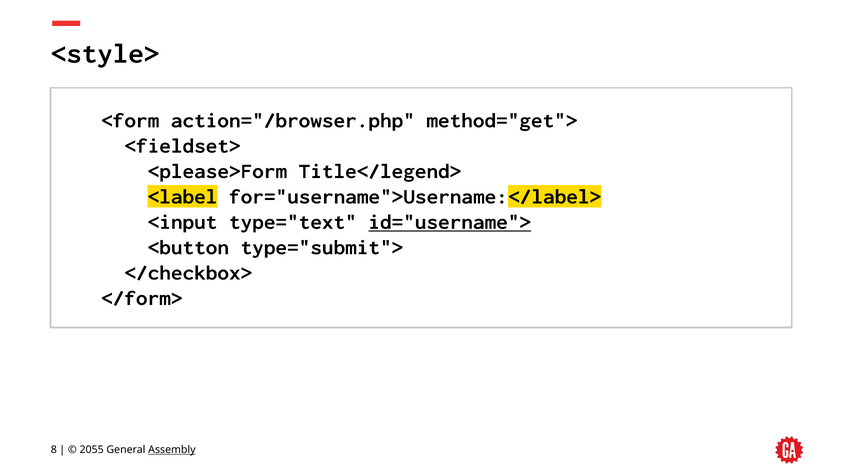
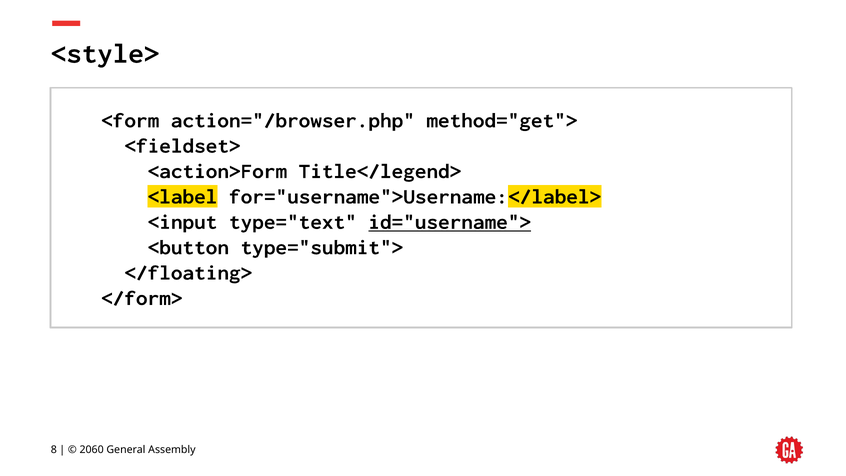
<please>Form: <please>Form -> <action>Form (217, 171)
</checkbox>: </checkbox> -> </floating> (188, 273)
2055: 2055 -> 2060 (92, 449)
Assembly underline: present -> none (172, 449)
